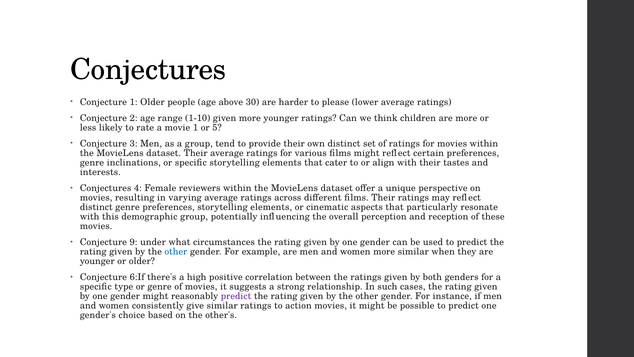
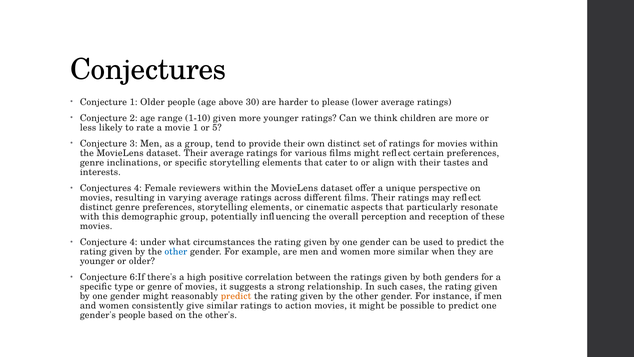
Conjecture 9: 9 -> 4 (134, 242)
predict colour: purple -> orange (236, 296)
gender's choice: choice -> people (132, 315)
